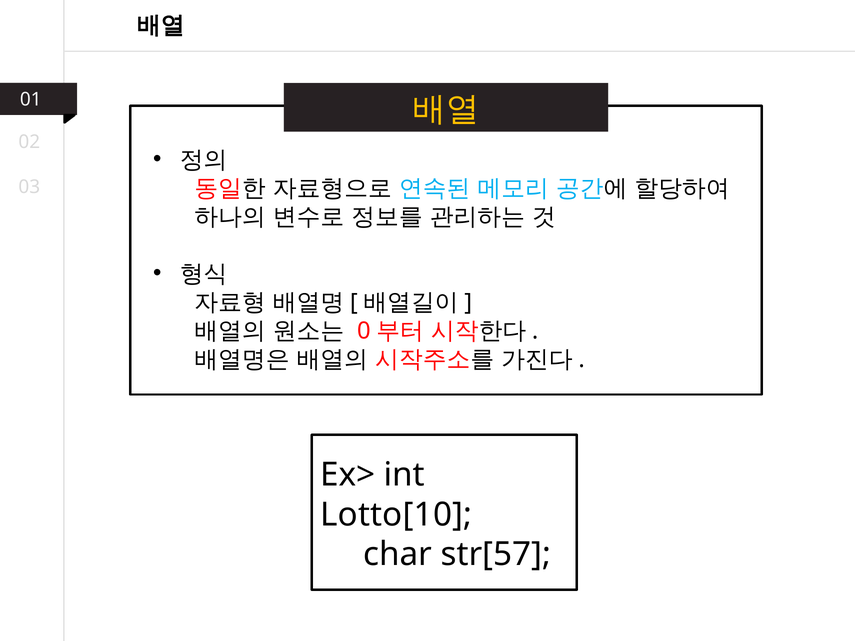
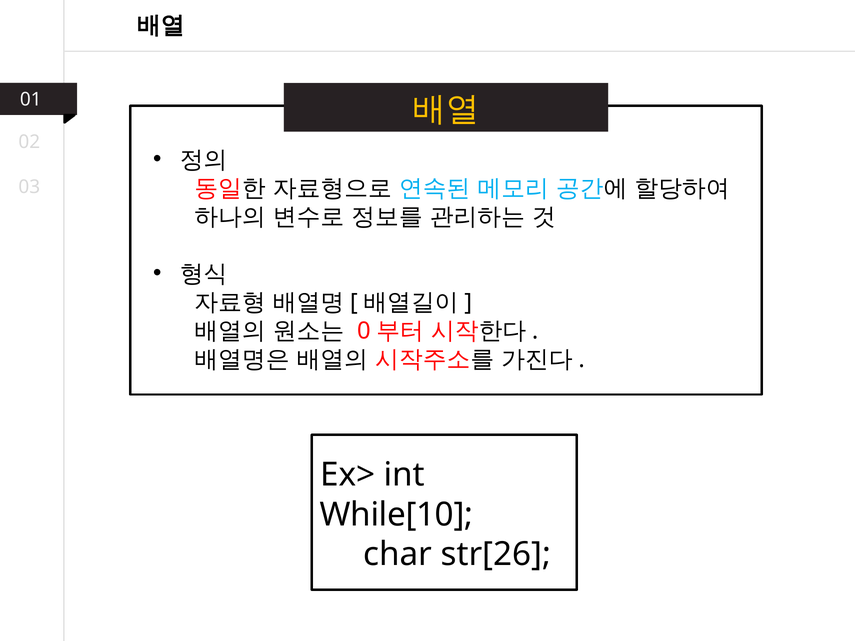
Lotto[10: Lotto[10 -> While[10 (397, 515)
str[57: str[57 -> str[26 (496, 555)
